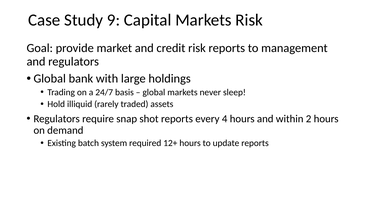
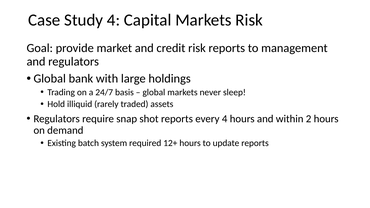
Study 9: 9 -> 4 (114, 20)
